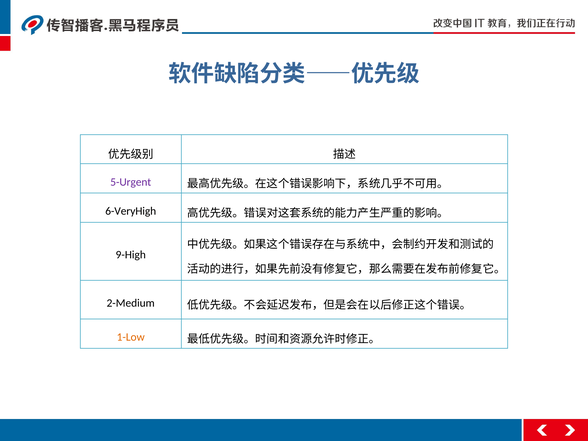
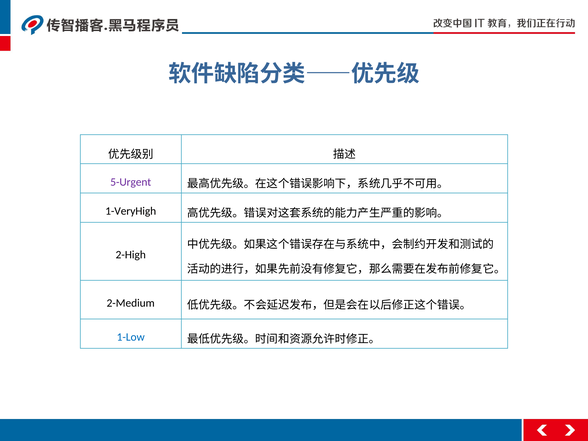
6-VeryHigh: 6-VeryHigh -> 1-VeryHigh (131, 211)
9-High: 9-High -> 2-High (131, 255)
1-Low colour: orange -> blue (131, 337)
